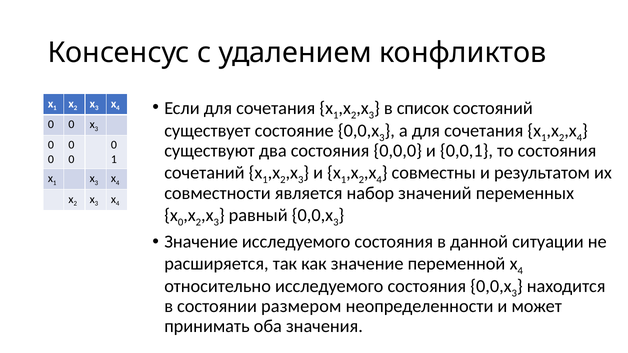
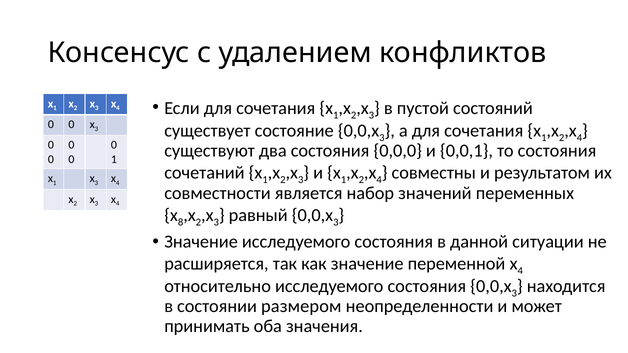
список: список -> пустой (423, 108)
0: 0 -> 8 (181, 222)
